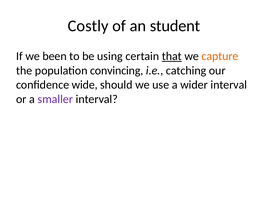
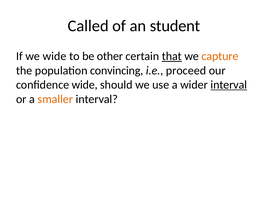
Costly: Costly -> Called (88, 26)
we been: been -> wide (54, 56)
using: using -> other (110, 56)
catching: catching -> proceed (186, 71)
interval underline: none -> present (229, 85)
smaller colour: purple -> orange (55, 99)
